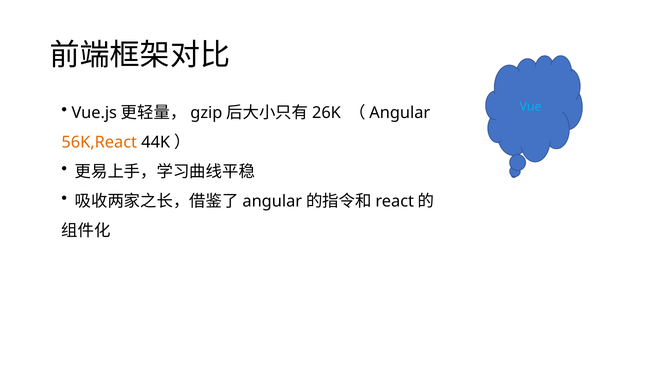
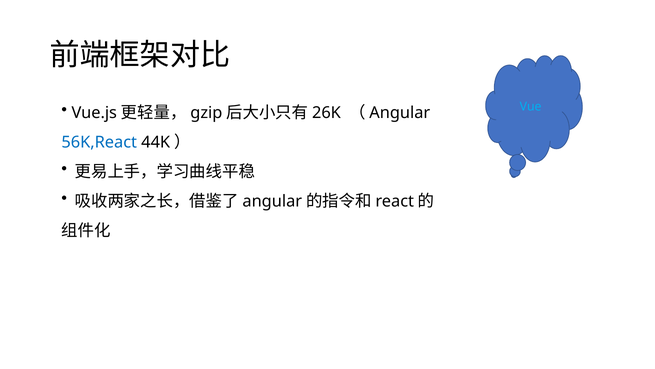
56K,React colour: orange -> blue (99, 142)
